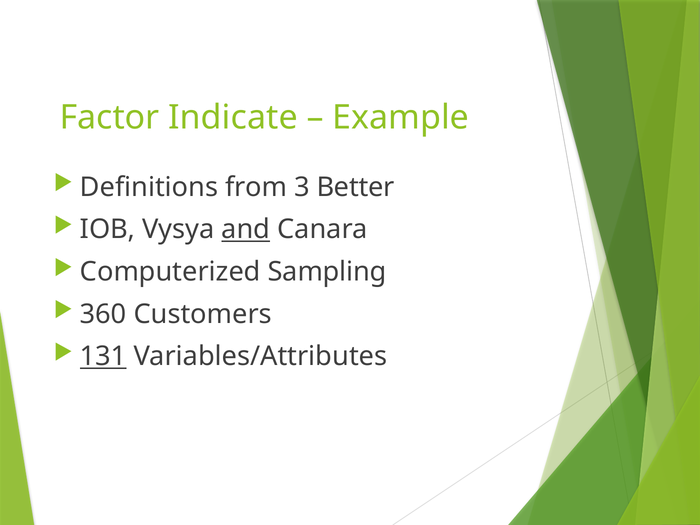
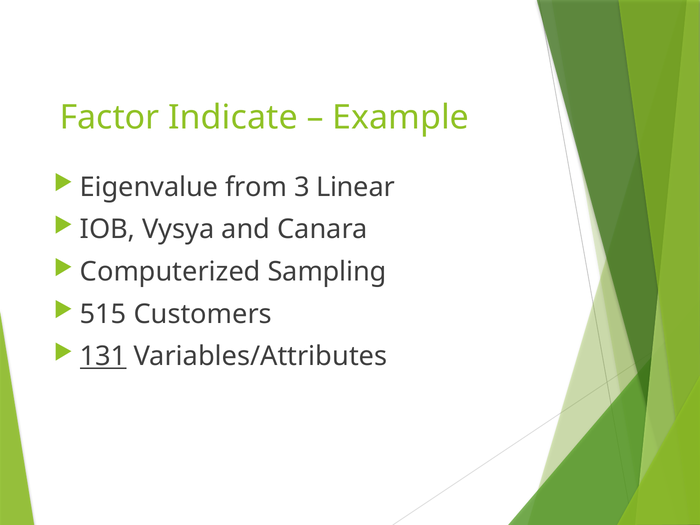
Definitions: Definitions -> Eigenvalue (149, 187)
Better: Better -> Linear (355, 187)
and underline: present -> none (246, 229)
360: 360 -> 515 (103, 314)
